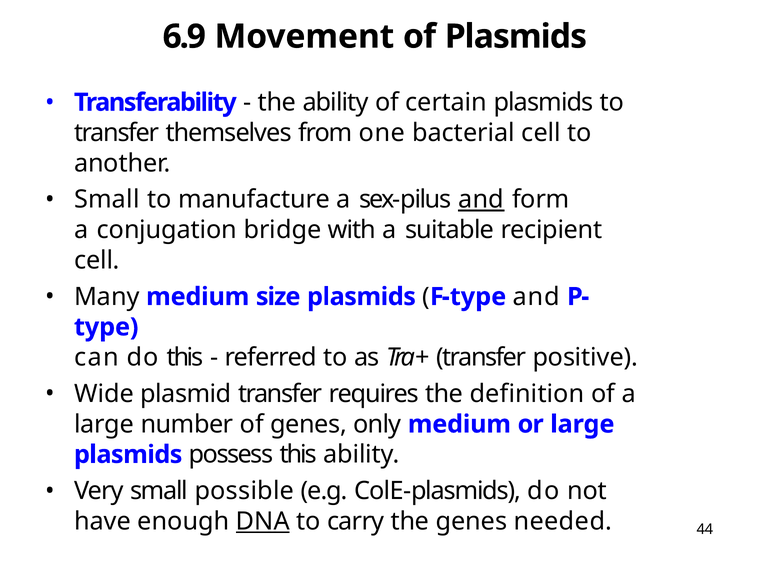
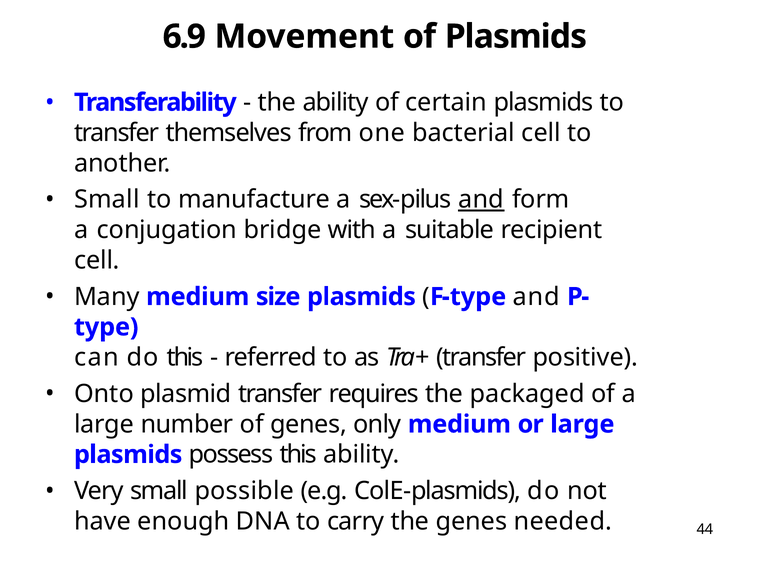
Wide: Wide -> Onto (104, 394)
definition: definition -> packaged (527, 394)
DNA underline: present -> none (263, 521)
